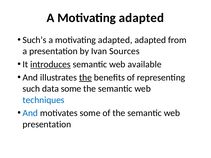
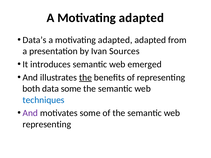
Such’s: Such’s -> Data’s (35, 40)
introduces underline: present -> none (50, 64)
available: available -> emerged (145, 64)
such: such -> both (31, 89)
And colour: blue -> purple (30, 113)
presentation: presentation -> representing (47, 124)
